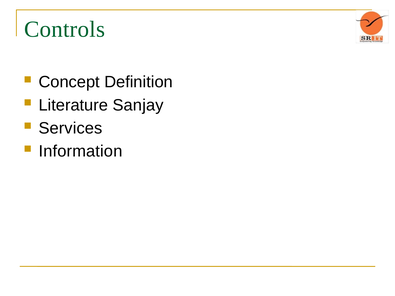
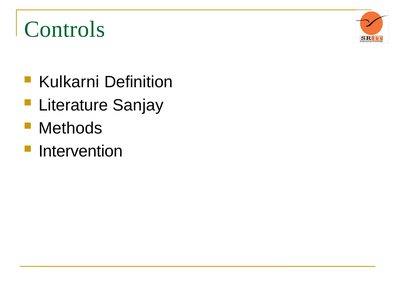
Concept: Concept -> Kulkarni (69, 82)
Services: Services -> Methods (70, 128)
Information: Information -> Intervention (81, 151)
